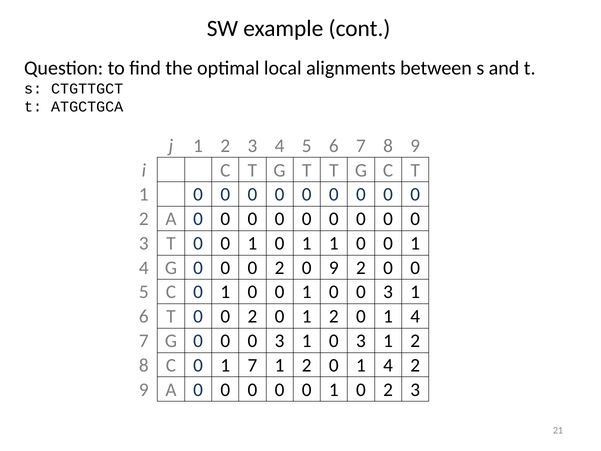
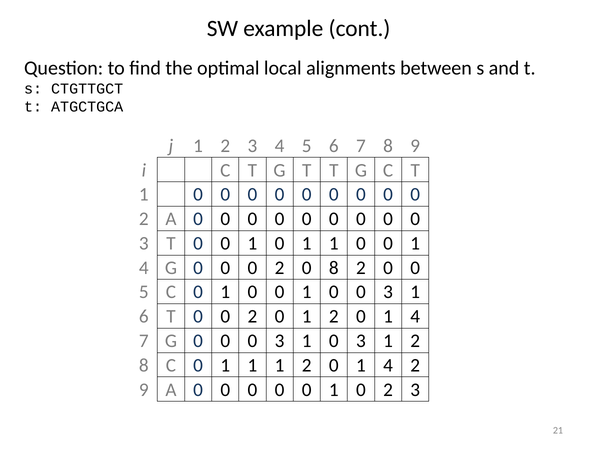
0 9: 9 -> 8 (334, 268)
C 0 1 7: 7 -> 1 (252, 365)
